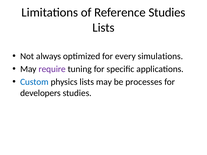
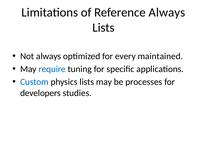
Reference Studies: Studies -> Always (167, 12)
simulations: simulations -> maintained (160, 56)
require colour: purple -> blue (52, 69)
